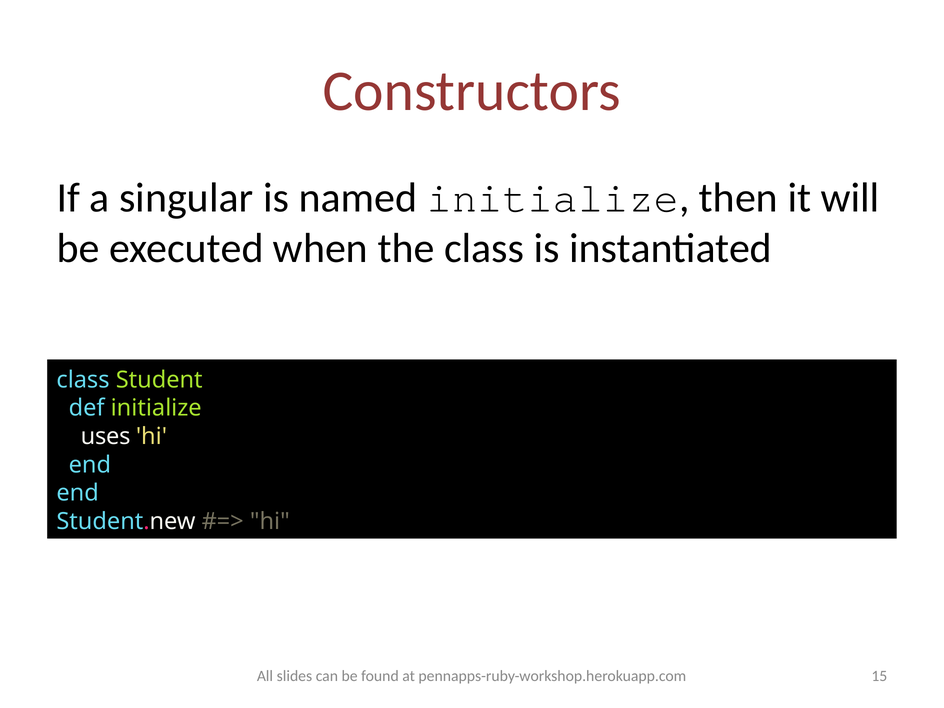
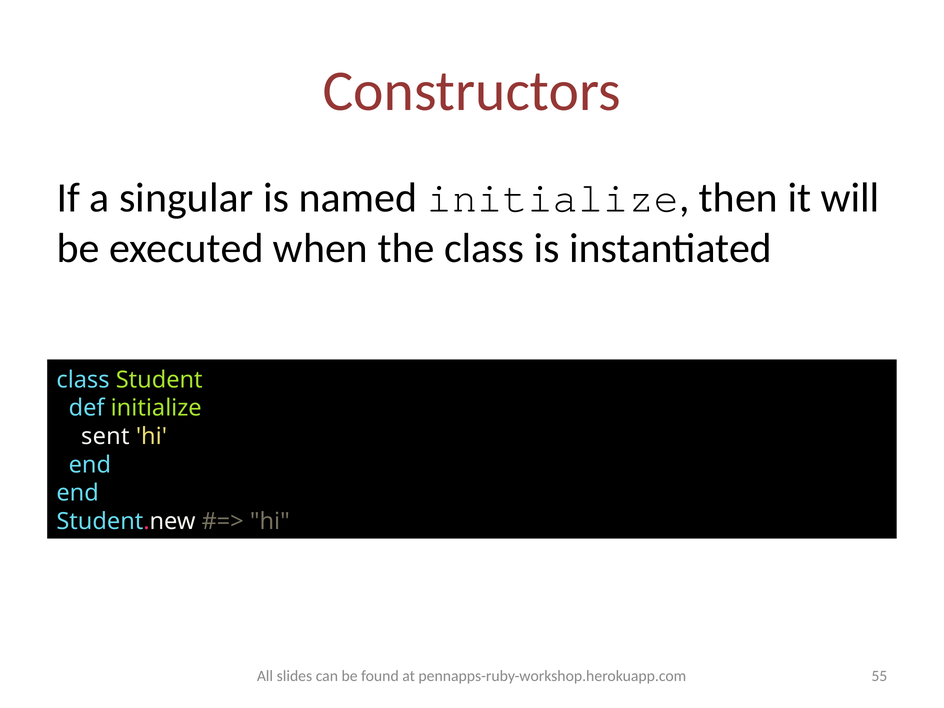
uses: uses -> sent (105, 437)
15: 15 -> 55 (879, 676)
